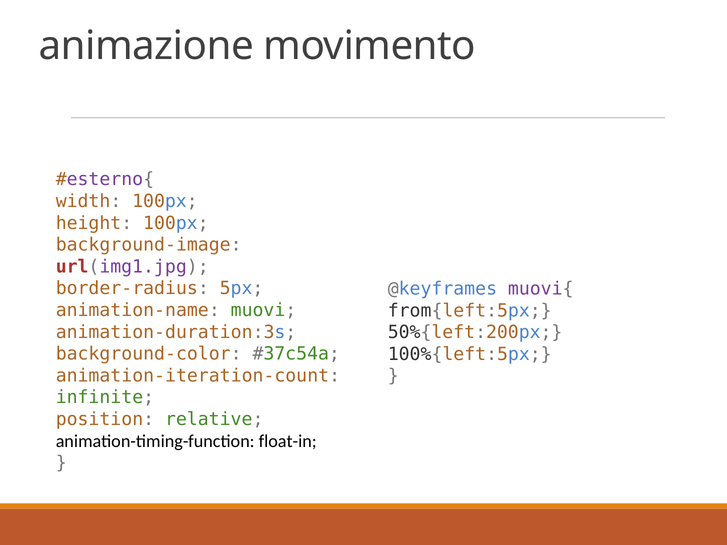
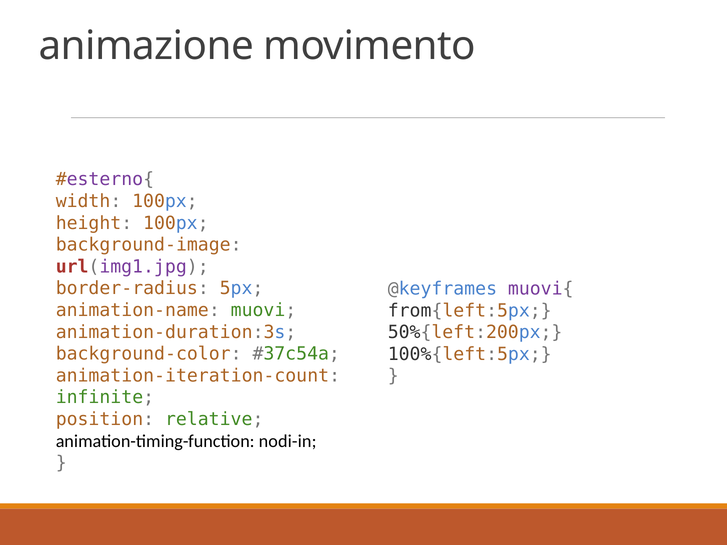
float-in: float-in -> nodi-in (288, 441)
